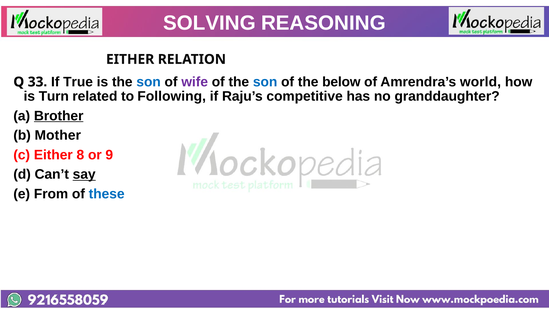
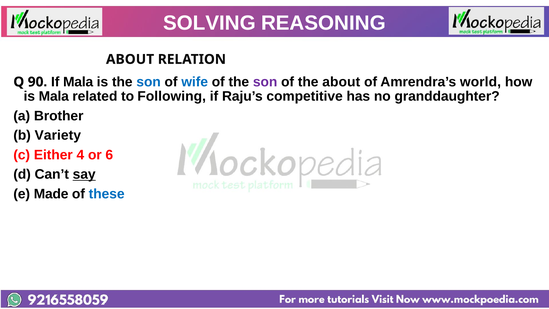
EITHER: EITHER -> ABOUT (130, 59)
33: 33 -> 90 (36, 82)
If True: True -> Mala (78, 82)
wife colour: purple -> blue (195, 82)
son colour: blue -> purple (265, 82)
the below: below -> about (341, 82)
is Turn: Turn -> Mala (54, 96)
Brother underline: present -> none (59, 116)
Mother: Mother -> Variety (58, 135)
8: 8 -> 4 (80, 155)
9: 9 -> 6 (109, 155)
From: From -> Made (51, 194)
